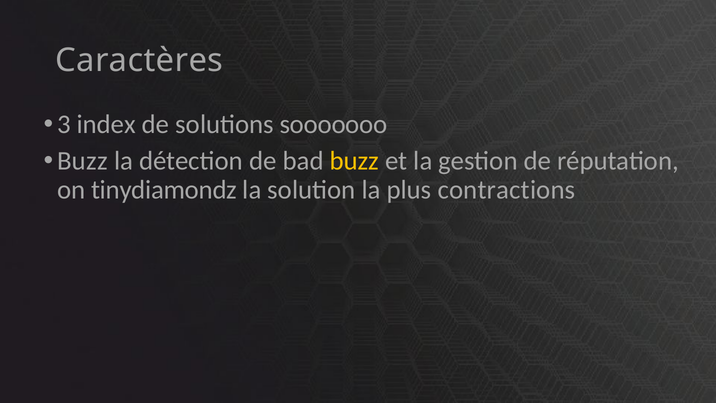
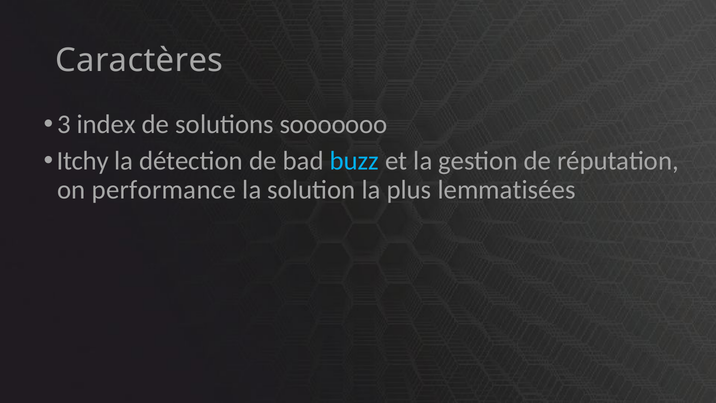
Buzz: Buzz -> Itchy (83, 161)
buzz colour: yellow -> light blue (354, 161)
tinydiamondz: tinydiamondz -> performance (164, 190)
contractions: contractions -> lemmatisées (507, 190)
